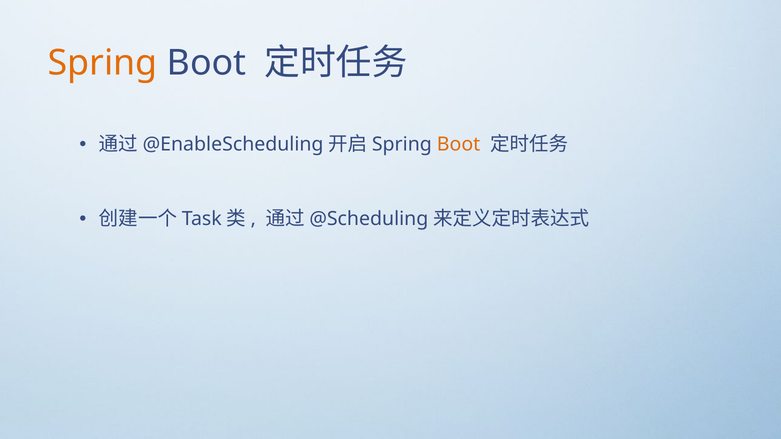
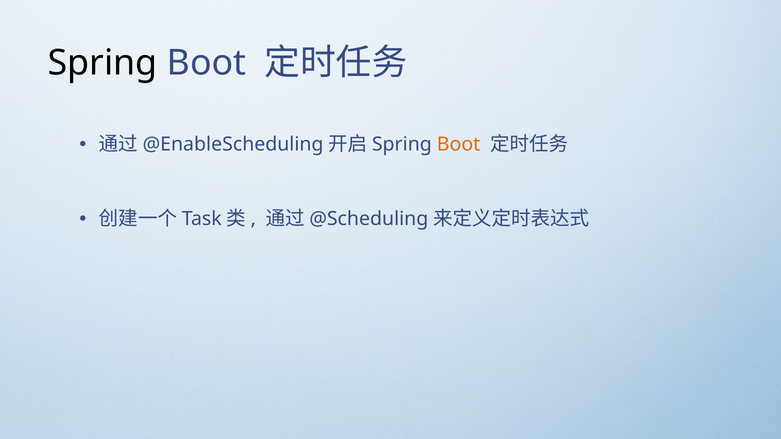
Spring colour: orange -> black (103, 63)
